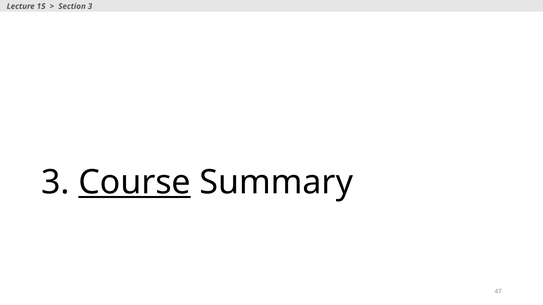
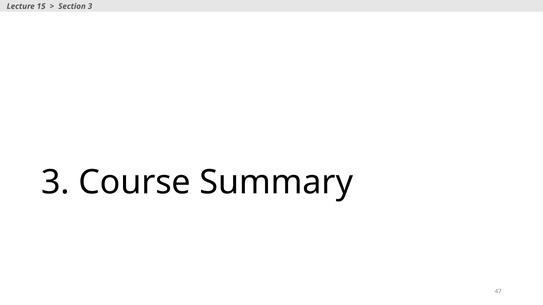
Course underline: present -> none (135, 183)
